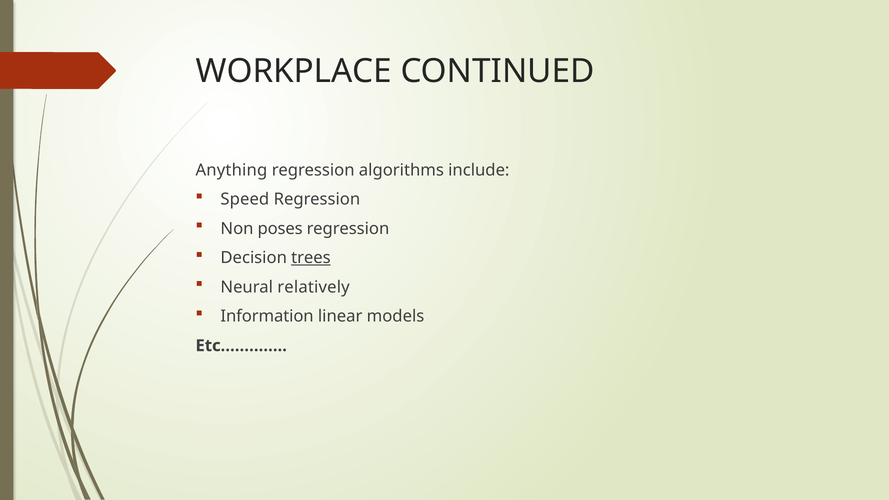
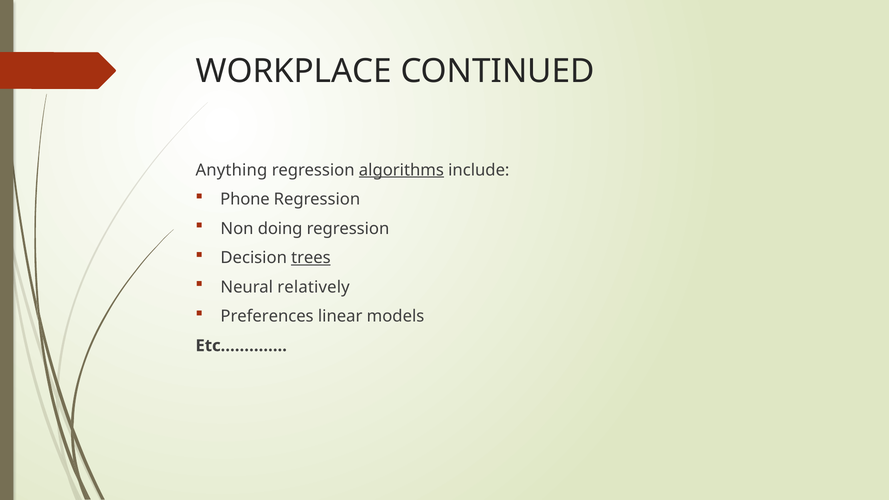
algorithms underline: none -> present (401, 170)
Speed: Speed -> Phone (245, 199)
poses: poses -> doing (280, 229)
Information: Information -> Preferences (267, 316)
